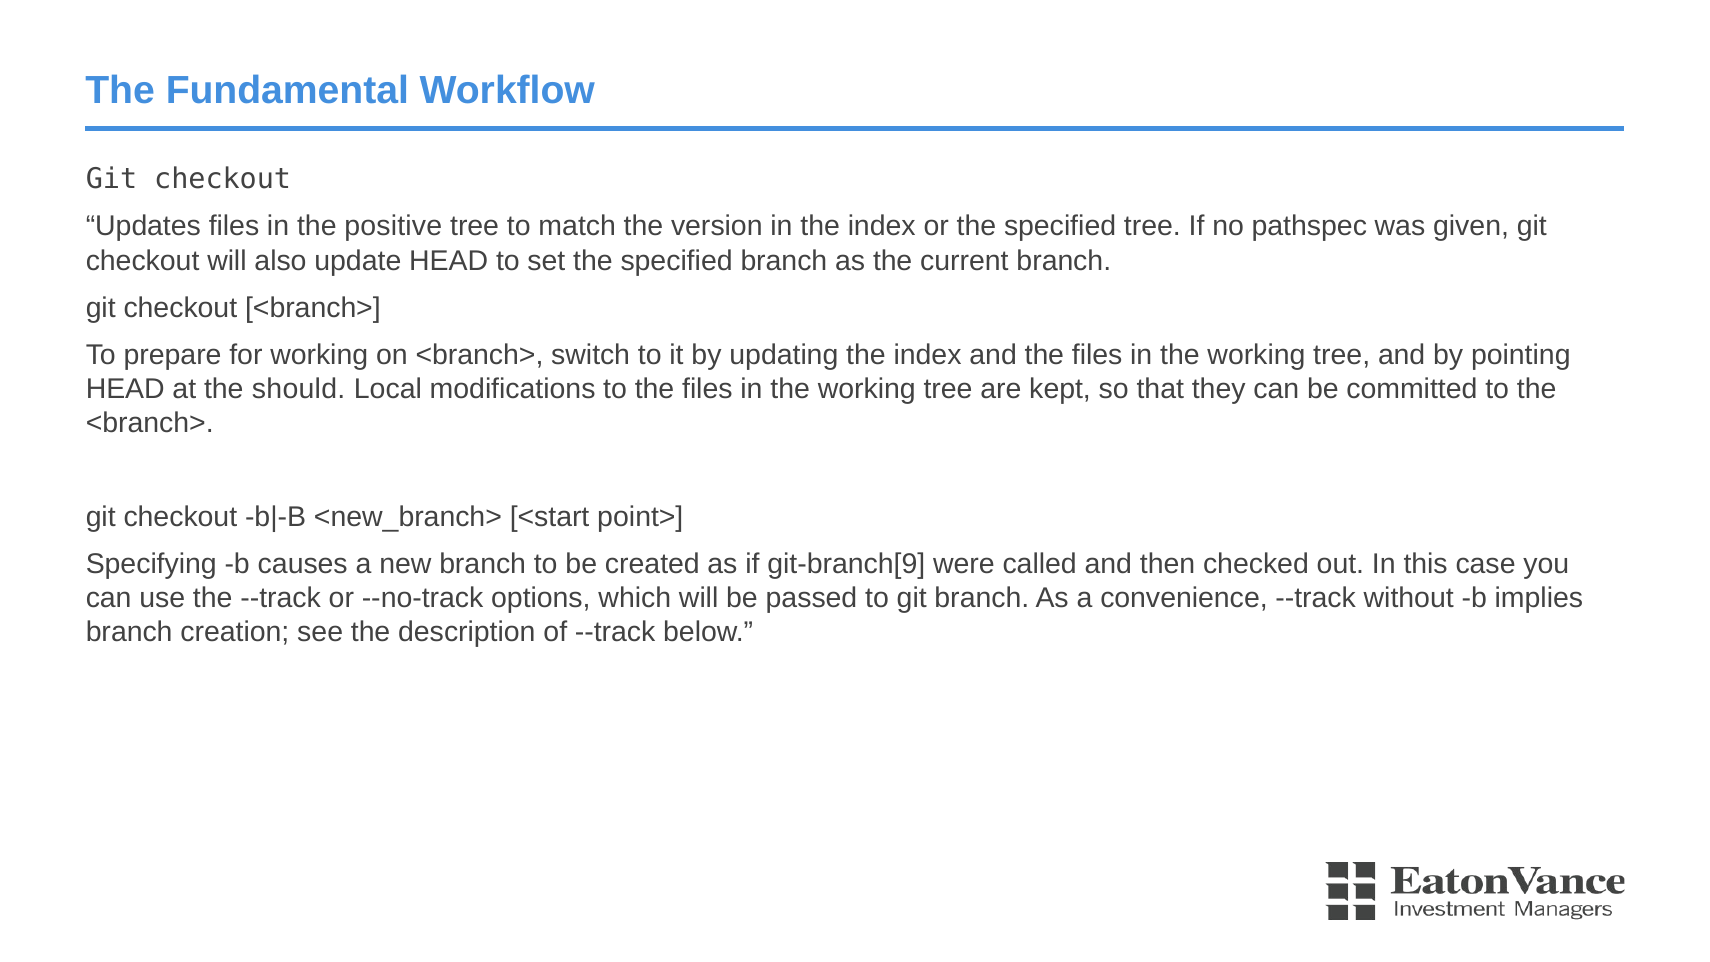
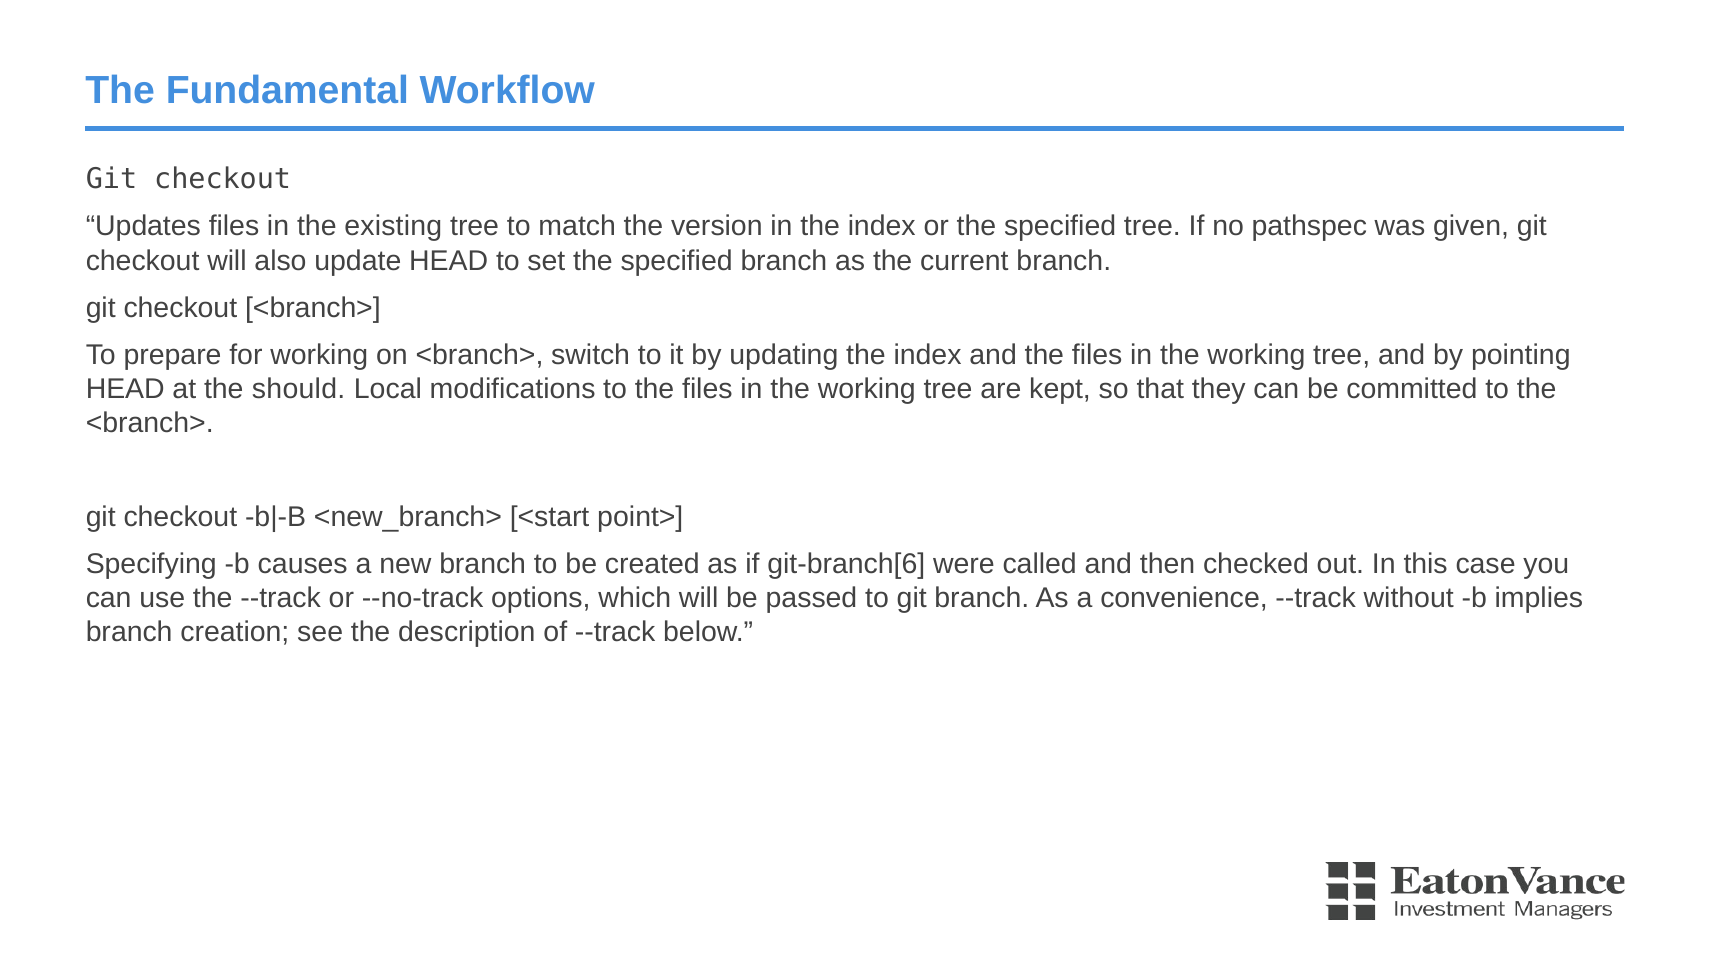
positive: positive -> existing (393, 226)
git-branch[9: git-branch[9 -> git-branch[6 (846, 564)
